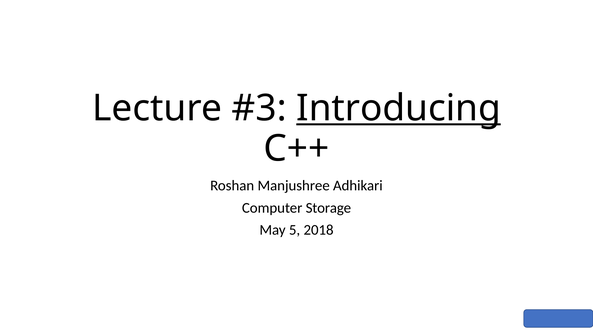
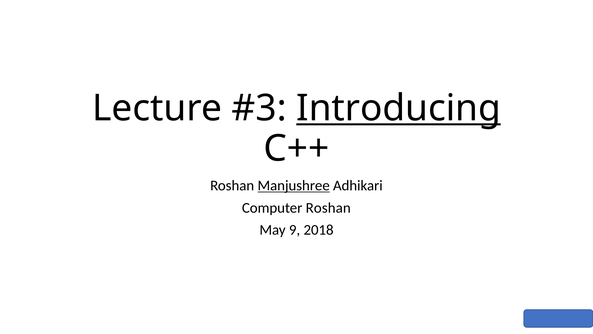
Manjushree underline: none -> present (294, 185)
Computer Storage: Storage -> Roshan (328, 208)
5: 5 -> 9 (295, 230)
